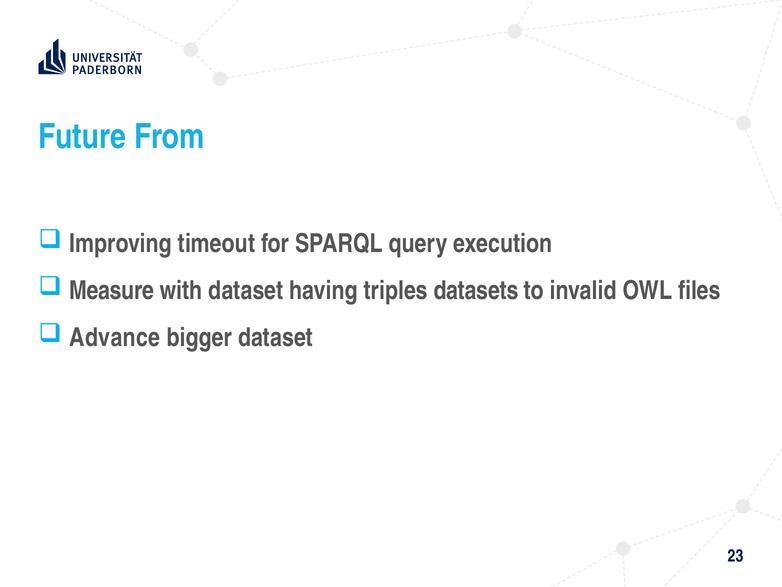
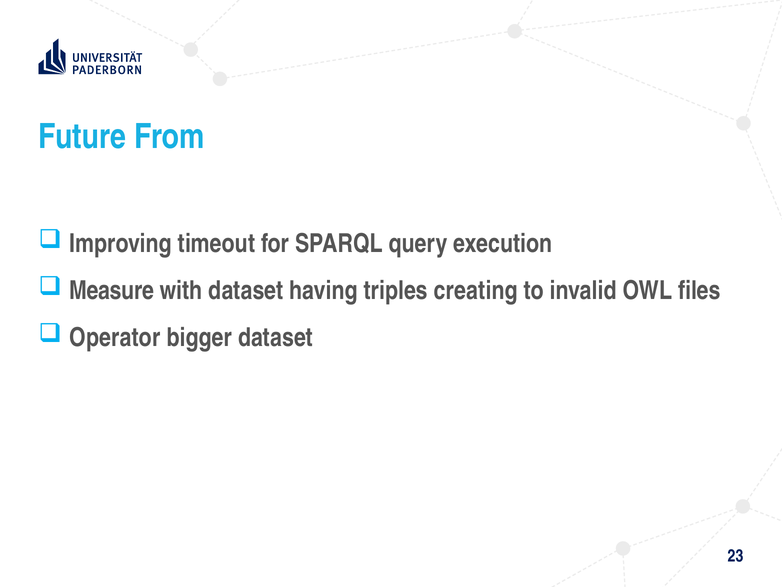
datasets: datasets -> creating (476, 290)
Advance: Advance -> Operator (115, 337)
